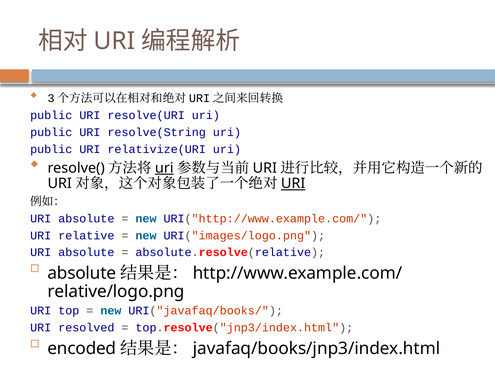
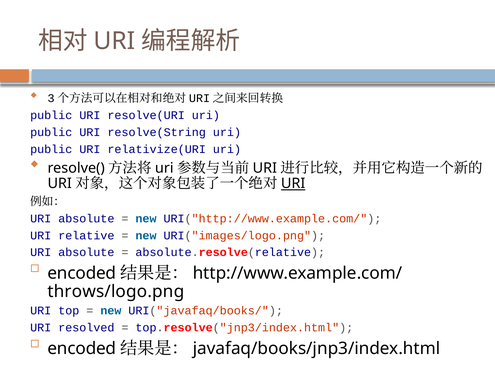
uri underline: present -> none (164, 168)
absolute: absolute -> encoded (82, 273)
relative/logo.png: relative/logo.png -> throws/logo.png (116, 292)
